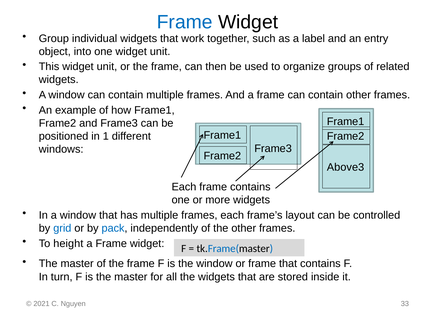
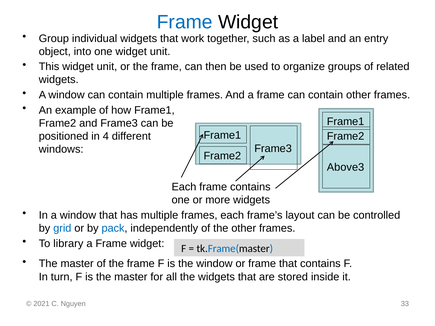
1: 1 -> 4 (106, 136)
height: height -> library (68, 244)
